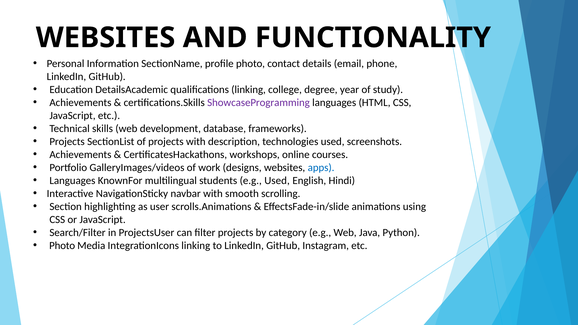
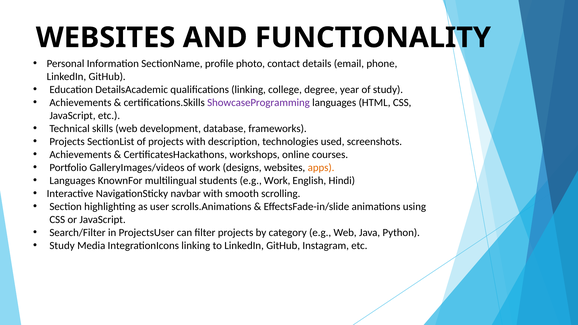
apps colour: blue -> orange (321, 168)
e.g Used: Used -> Work (277, 181)
Photo: Photo -> Study (62, 246)
